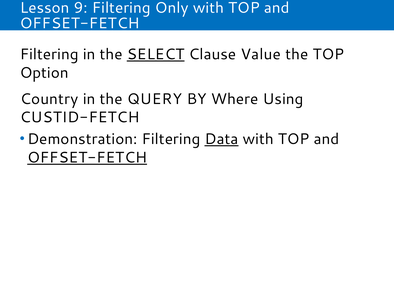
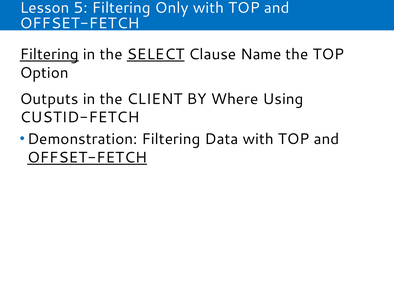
9: 9 -> 5 (81, 8)
Filtering underline: none -> present (49, 54)
Value: Value -> Name (261, 54)
Country: Country -> Outputs (49, 99)
QUERY: QUERY -> CLIENT (155, 99)
Data underline: present -> none (222, 139)
